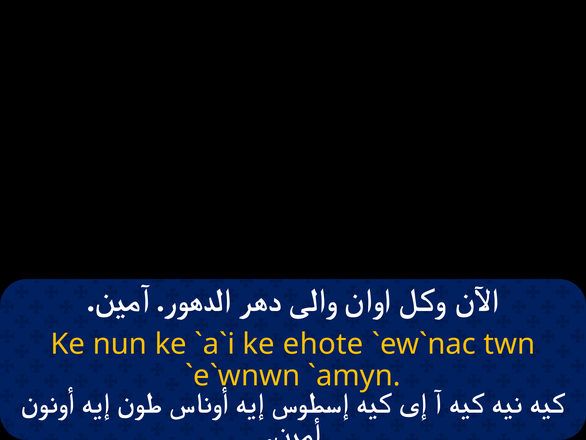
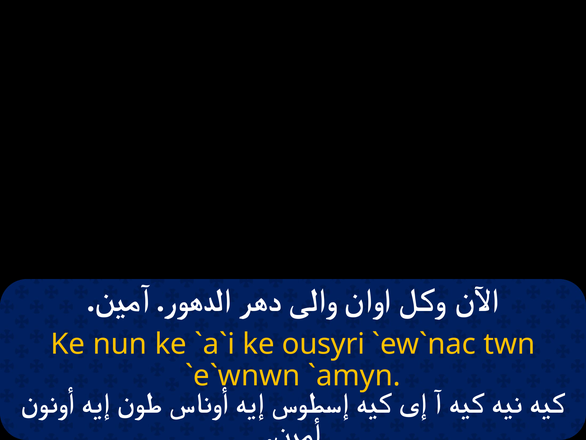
ehote: ehote -> ousyri (323, 344)
